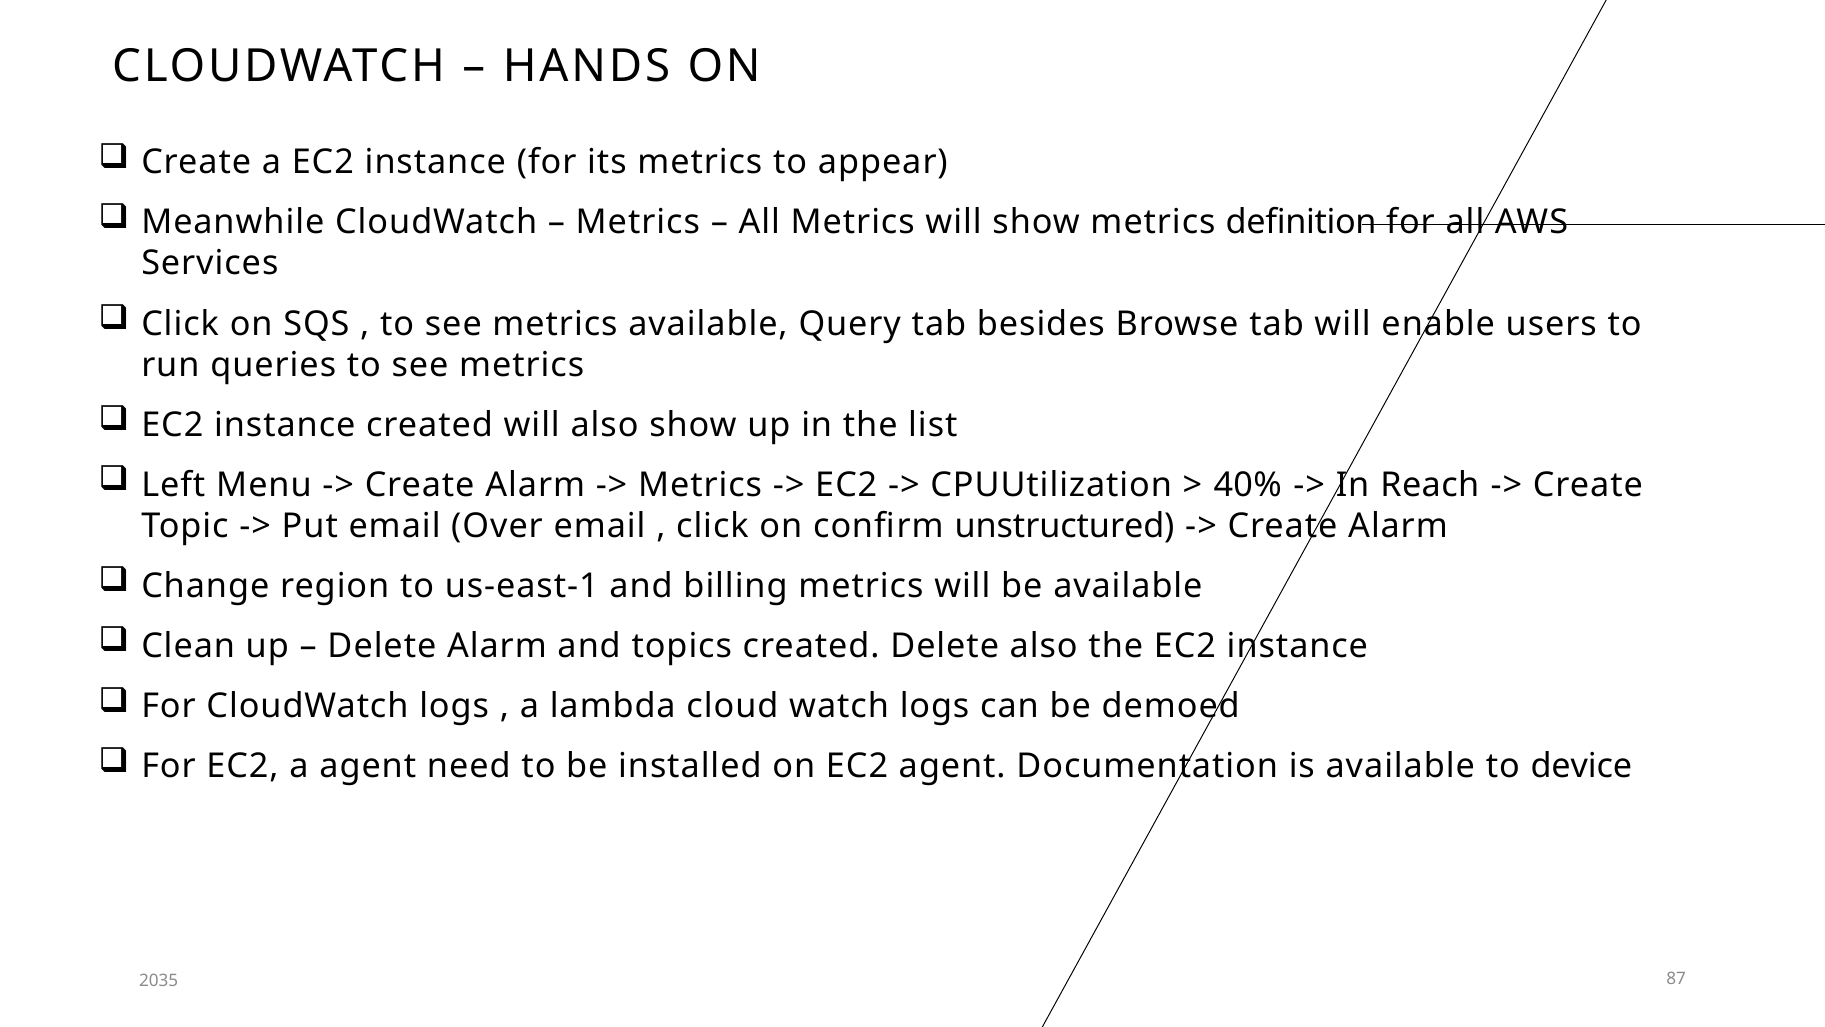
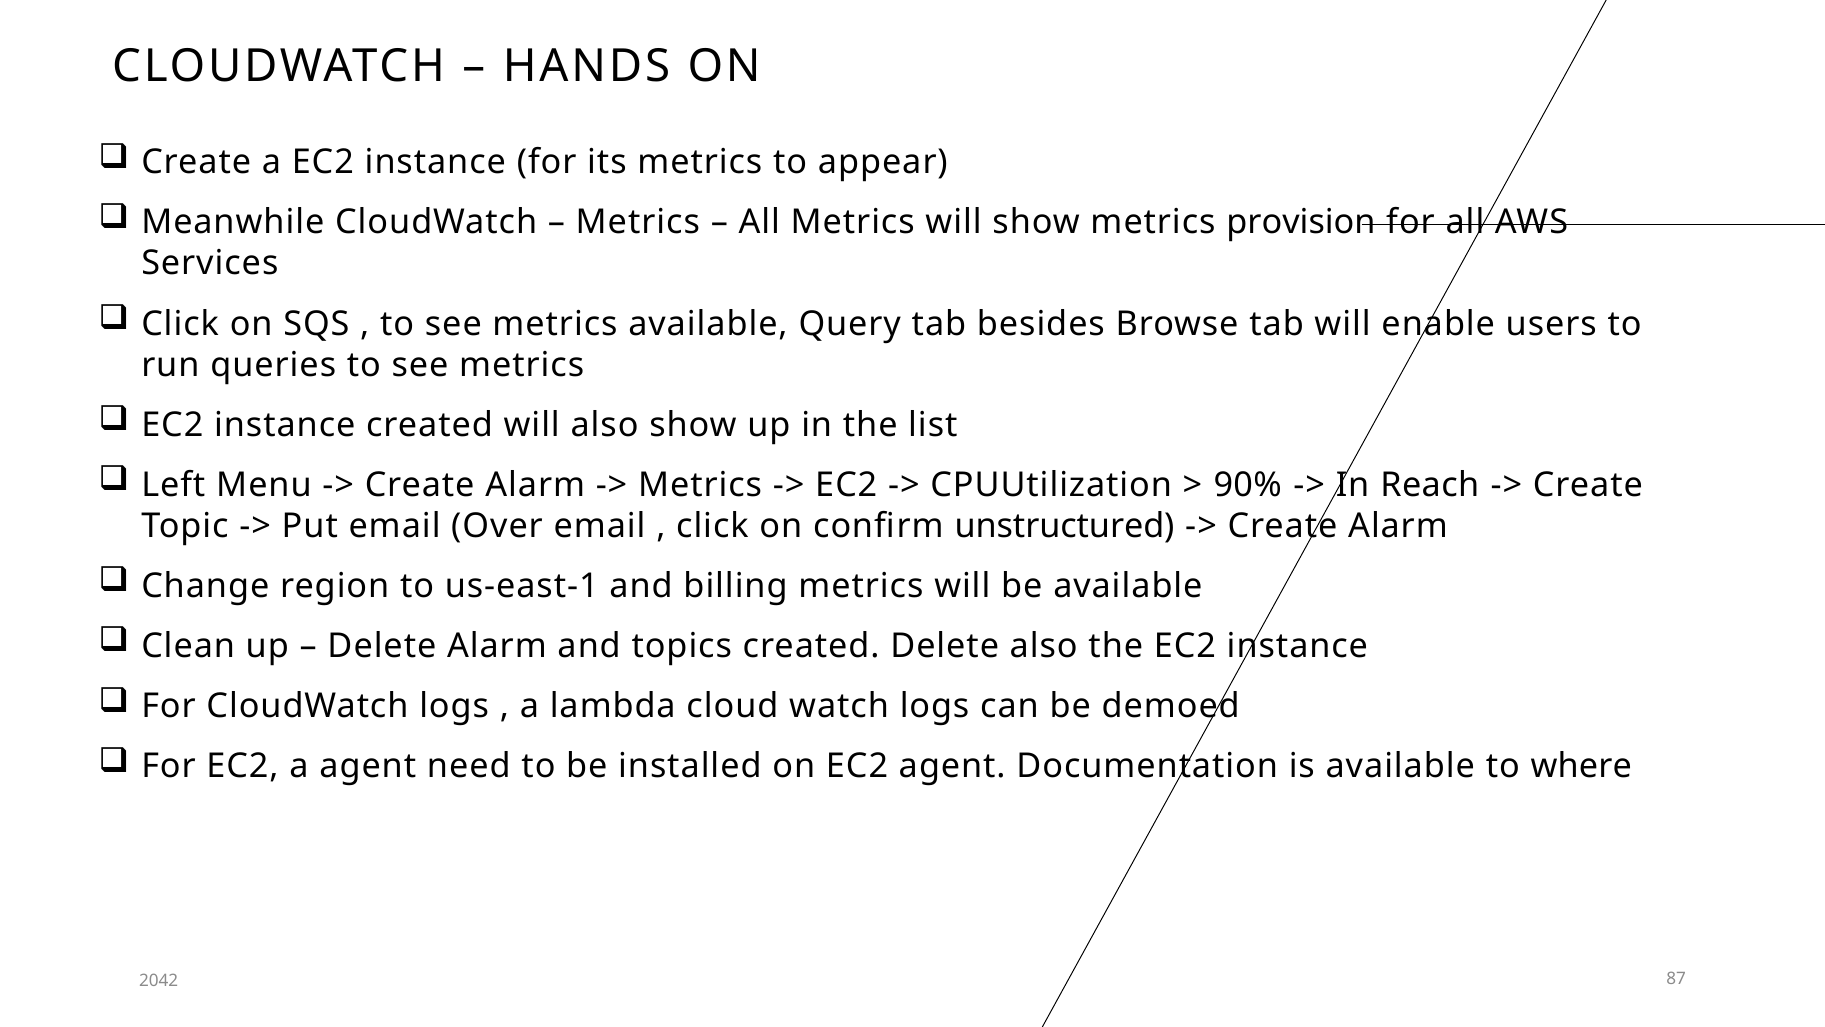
definition: definition -> provision (1301, 222)
40%: 40% -> 90% (1248, 485)
device: device -> where (1581, 766)
2035: 2035 -> 2042 (159, 980)
